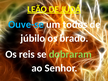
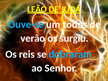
júbilo: júbilo -> verão (33, 38)
brado: brado -> surgiu (74, 38)
dobraram colour: light green -> light blue (70, 54)
